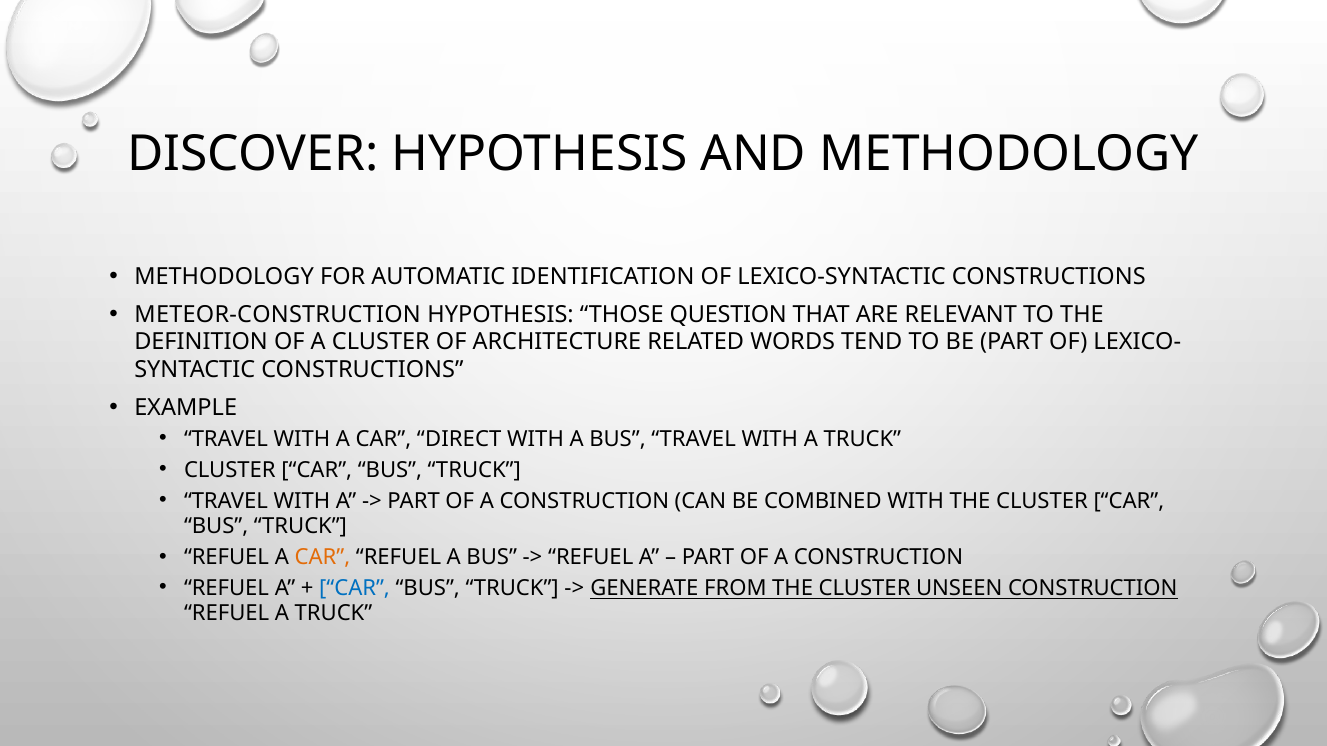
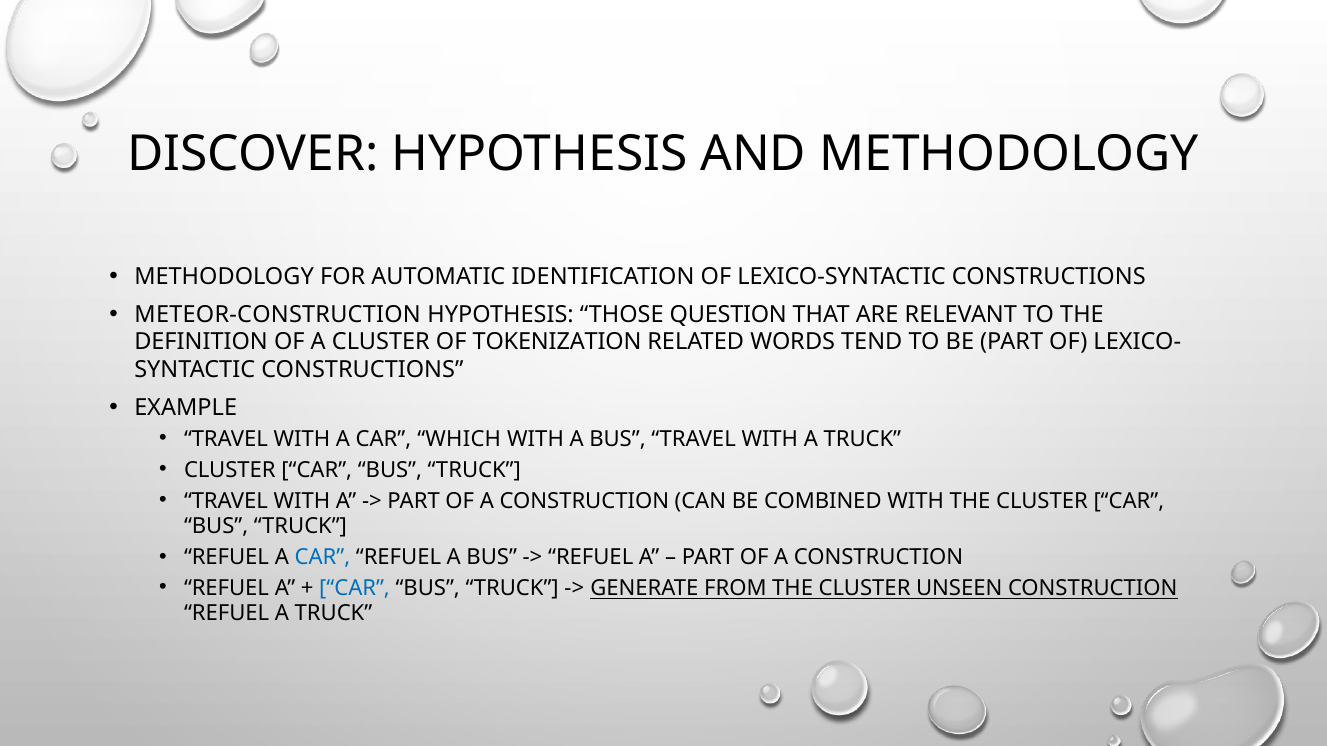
ARCHITECTURE: ARCHITECTURE -> TOKENIZATION (557, 342)
DIRECT: DIRECT -> WHICH (459, 439)
CAR colour: orange -> blue (322, 557)
